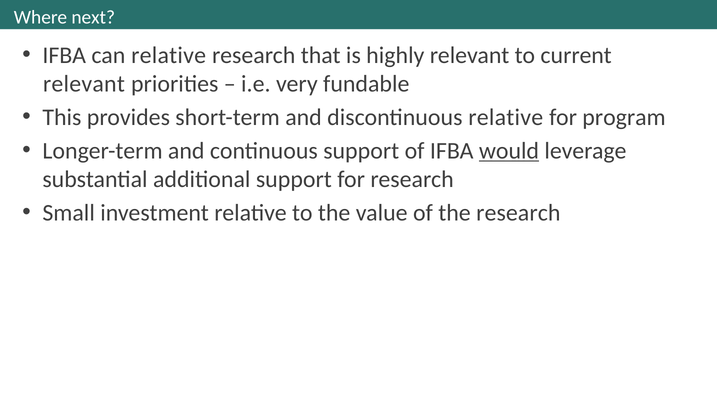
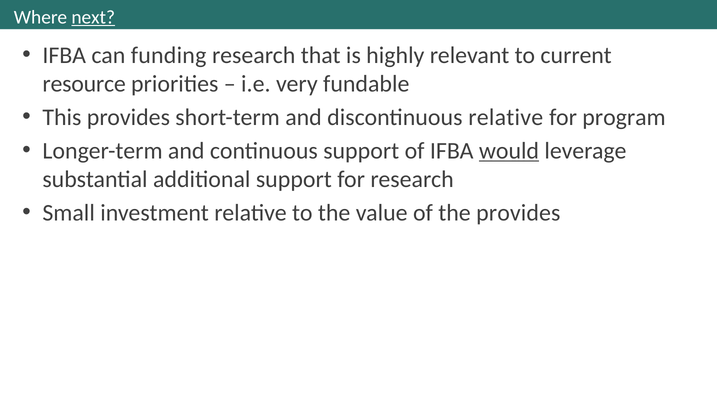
next underline: none -> present (93, 17)
can relative: relative -> funding (169, 55)
relevant: relevant -> resource (84, 84)
the research: research -> provides (518, 213)
